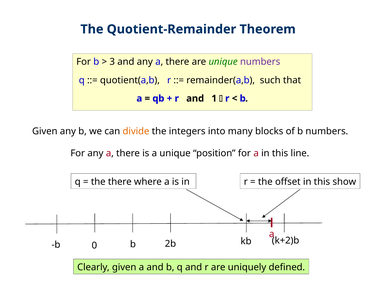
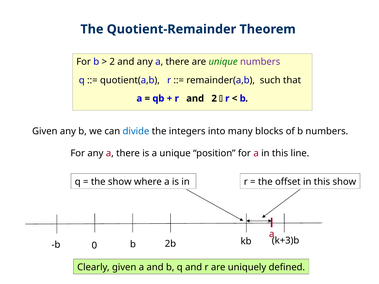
3: 3 -> 2 (112, 62)
and 1: 1 -> 2 (214, 99)
divide colour: orange -> blue (136, 131)
the there: there -> show (120, 182)
k+2)b: k+2)b -> k+3)b (286, 241)
